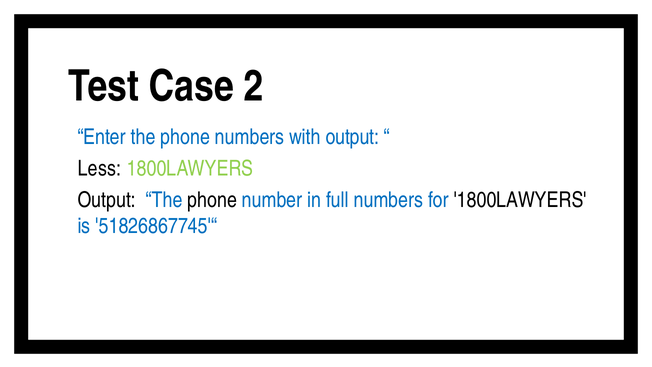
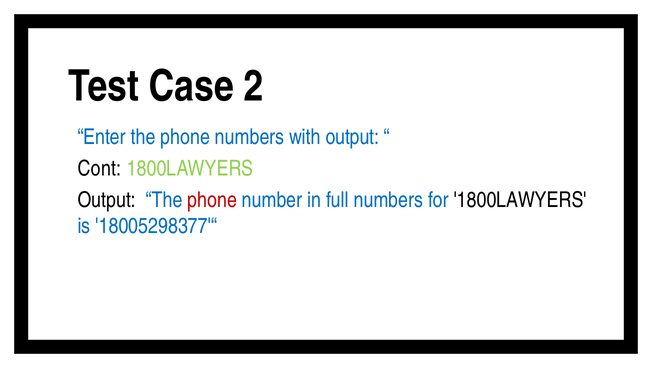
Less: Less -> Cont (100, 168)
phone colour: black -> red (212, 200)
51826867745'“: 51826867745'“ -> 18005298377'“ (156, 226)
